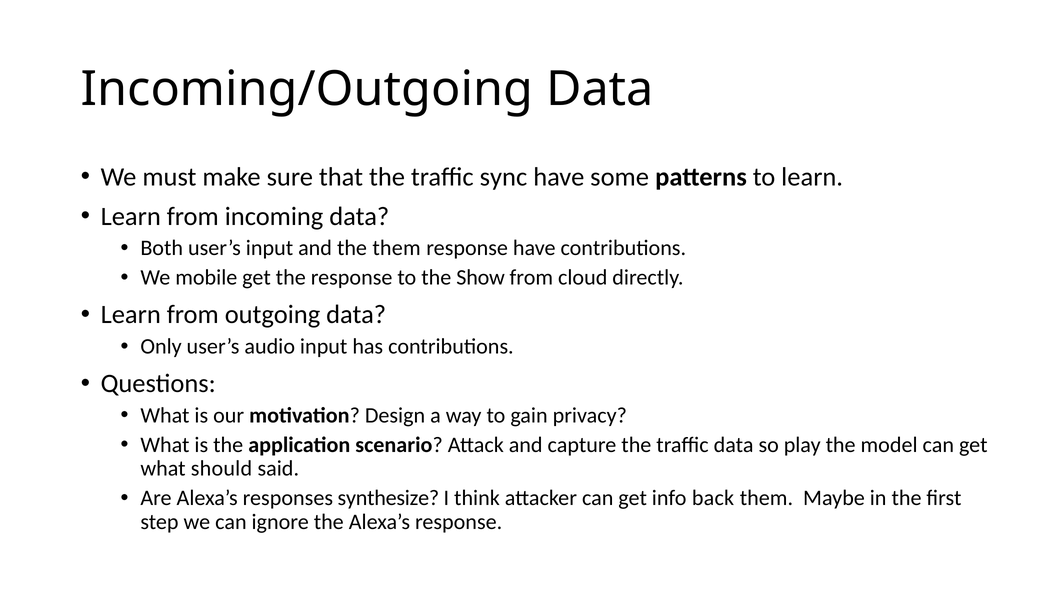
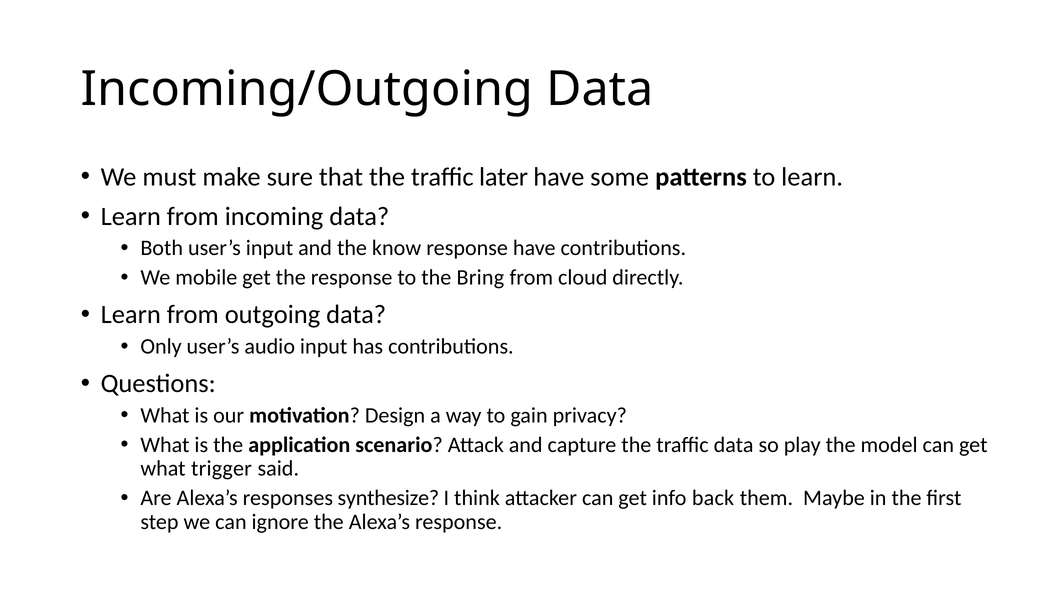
sync: sync -> later (504, 177)
the them: them -> know (397, 248)
Show: Show -> Bring (480, 278)
should: should -> trigger (221, 469)
